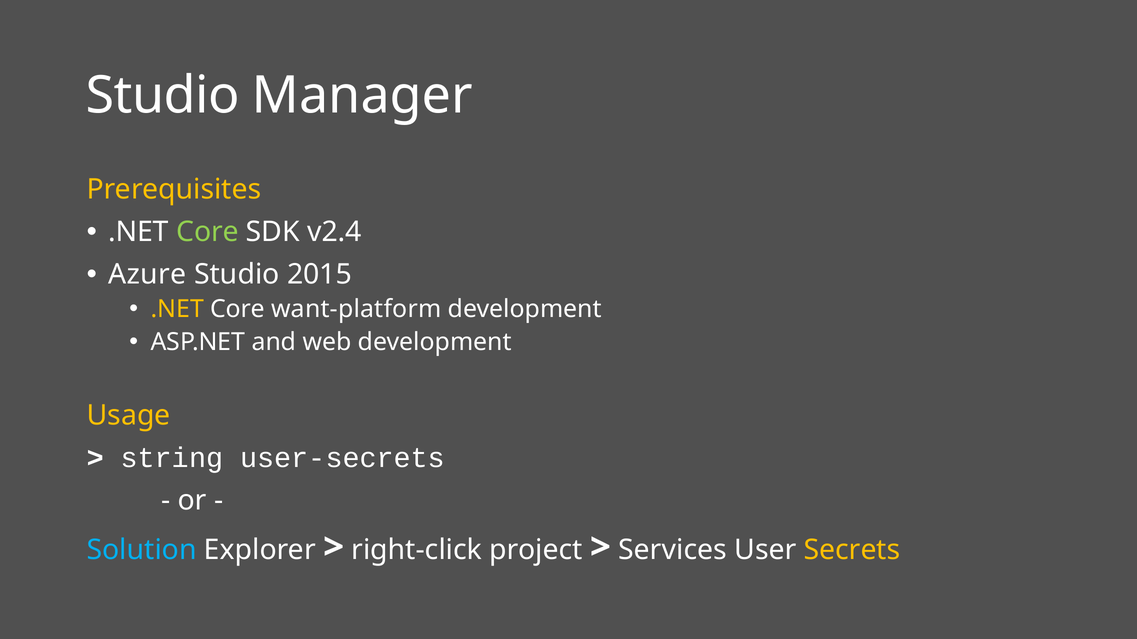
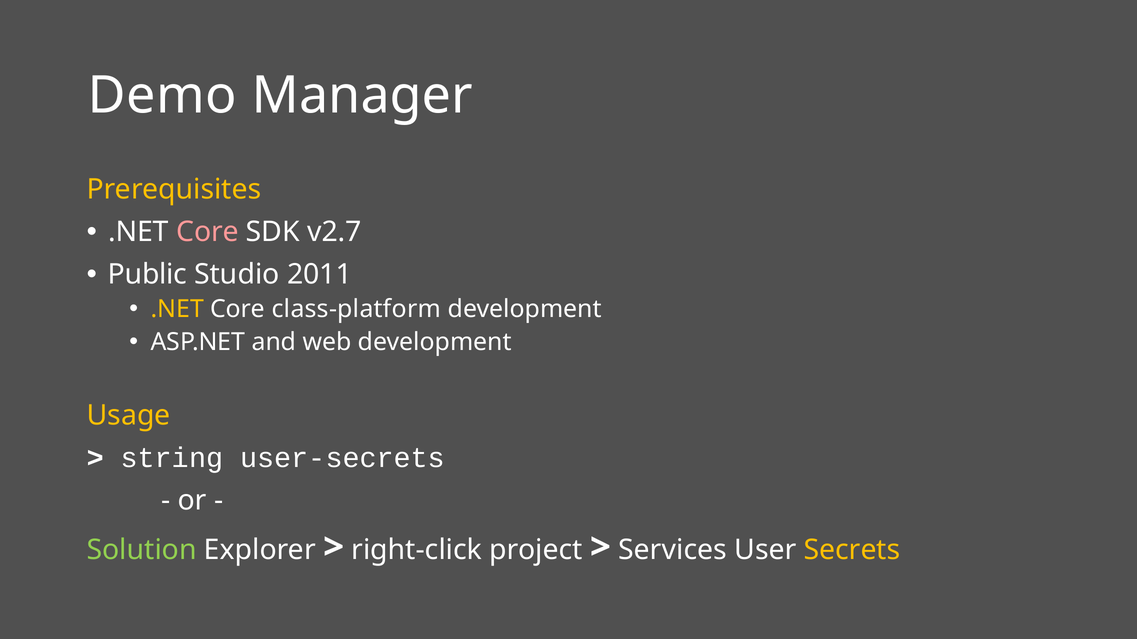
Studio: Studio -> Demo (162, 96)
Core colour: light green -> pink (207, 232)
v2.4: v2.4 -> v2.7 (334, 232)
Azure: Azure -> Public (148, 275)
2015: 2015 -> 2011 (320, 275)
want-platform: want-platform -> class-platform (356, 309)
Solution colour: light blue -> light green (142, 550)
